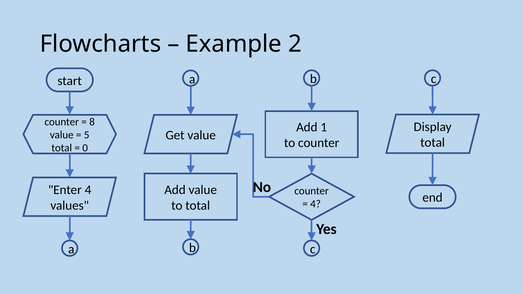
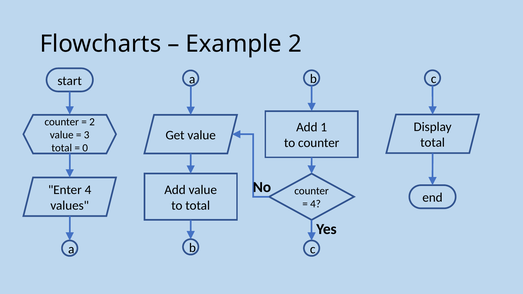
8: 8 -> 2 (92, 122)
5: 5 -> 3 (87, 135)
